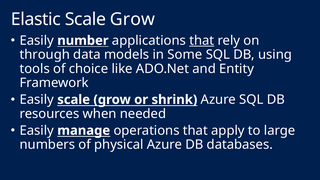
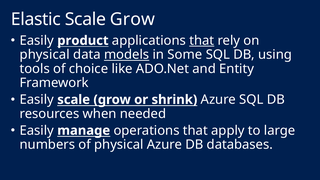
number: number -> product (83, 41)
through: through -> physical (45, 55)
models underline: none -> present (127, 55)
